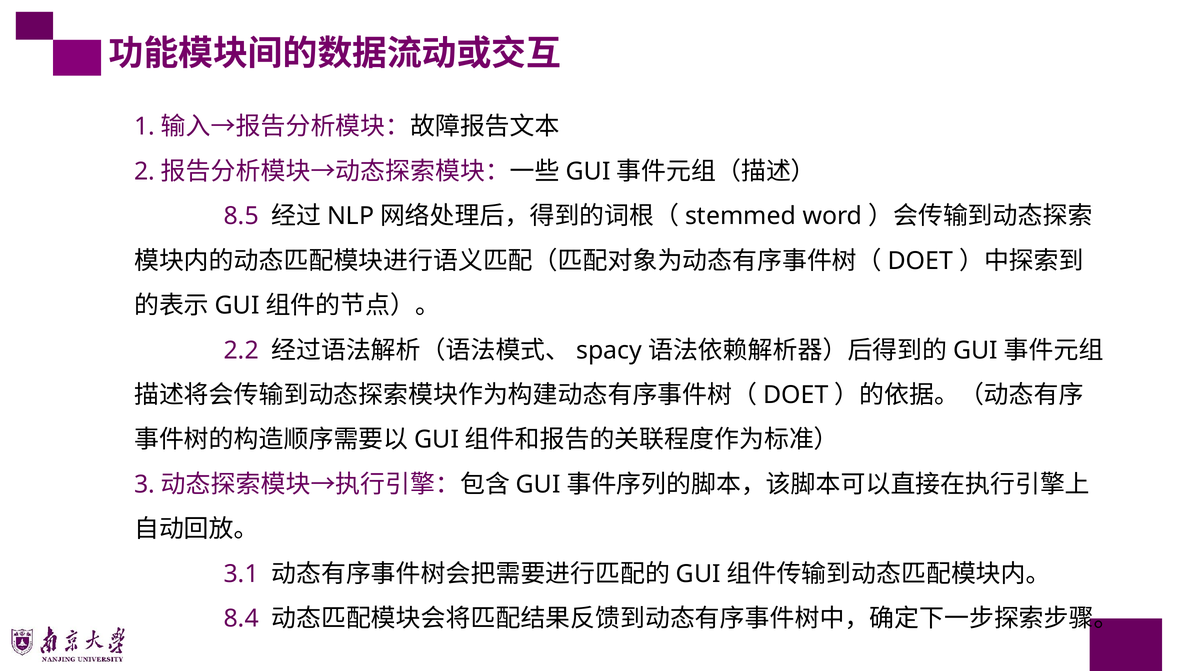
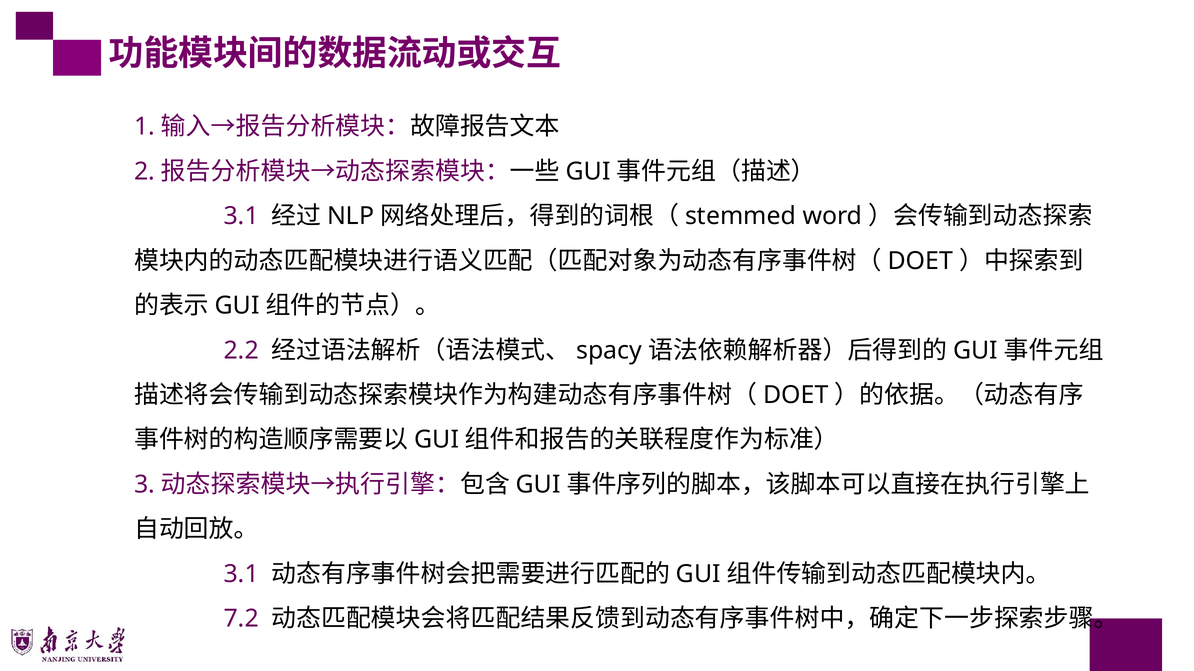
8.5: 8.5 -> 3.1 (241, 216)
8.4: 8.4 -> 7.2 (241, 619)
